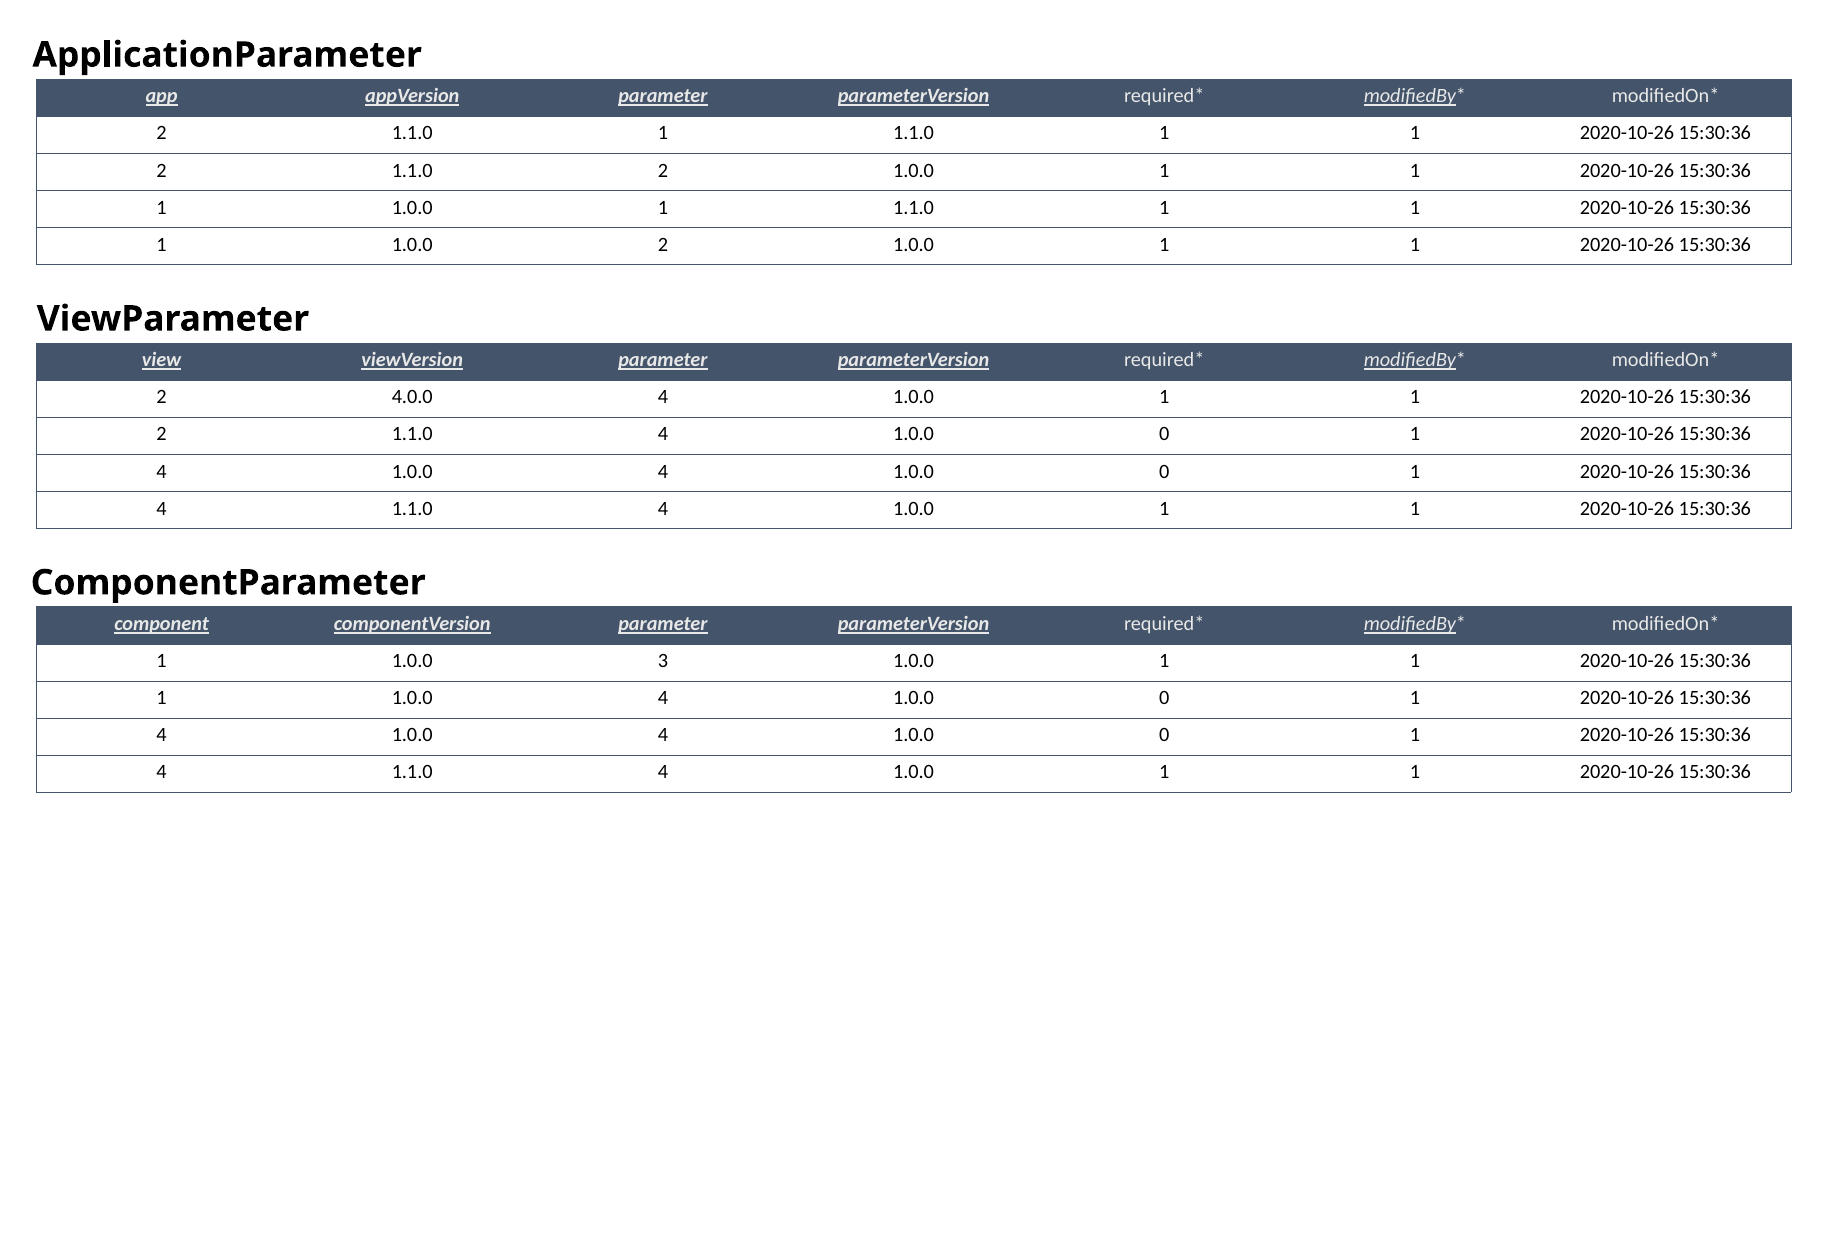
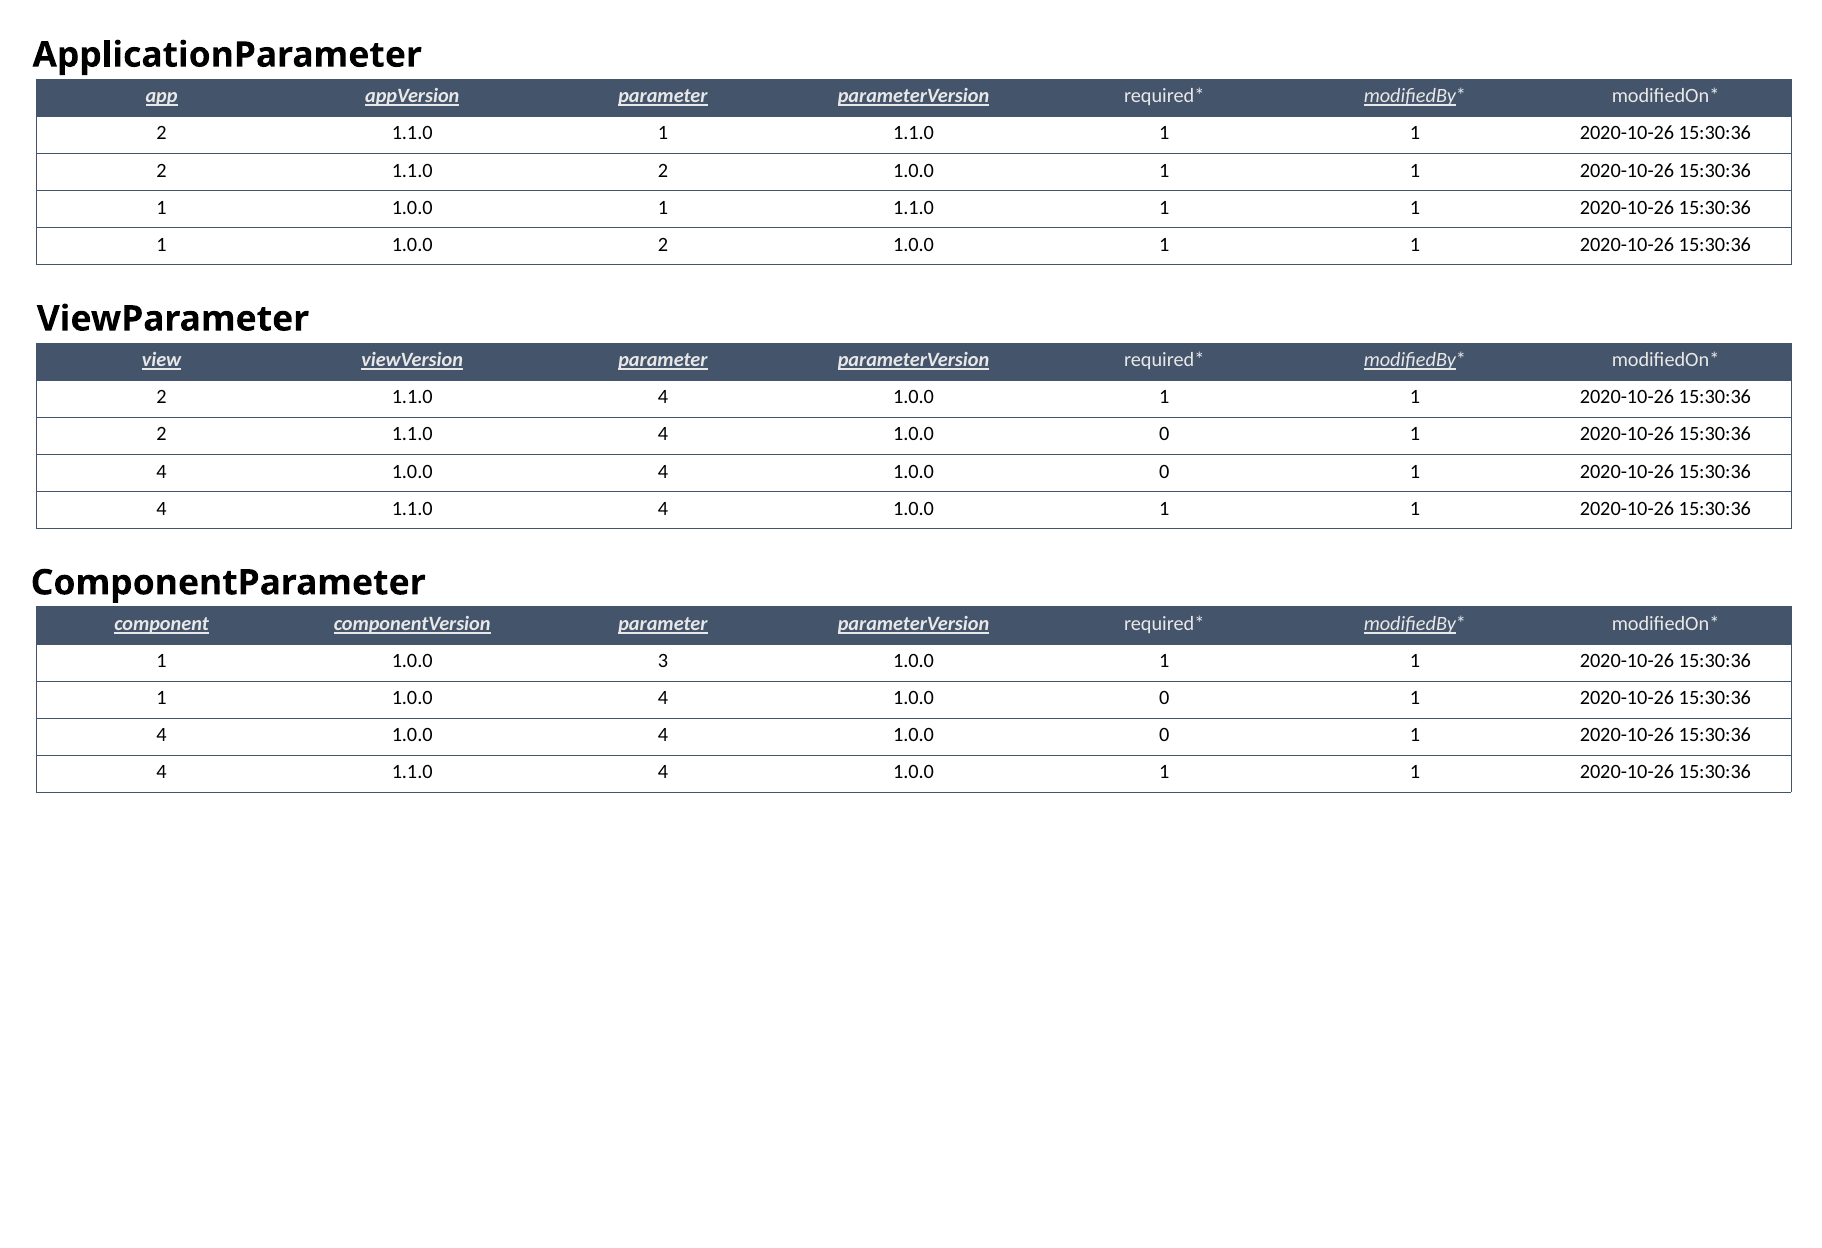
4.0.0: 4.0.0 -> 1.1.0 (412, 397)
